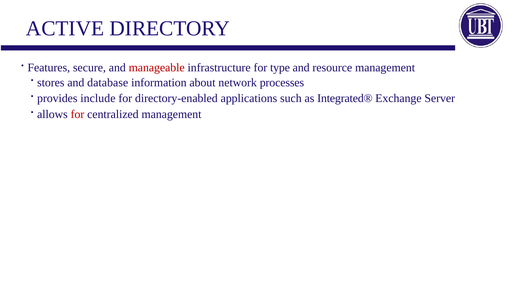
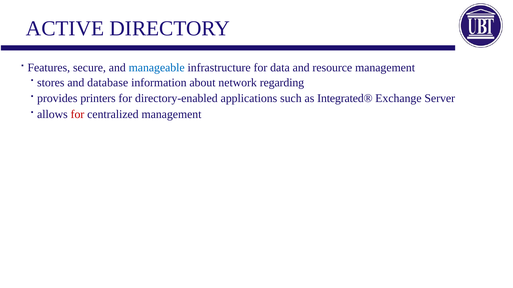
manageable colour: red -> blue (157, 68)
type: type -> data (280, 68)
processes: processes -> regarding (282, 83)
include: include -> printers (98, 99)
